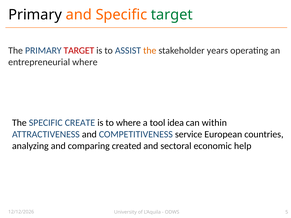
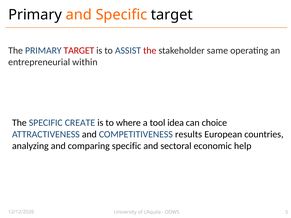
target colour: green -> black (172, 15)
the colour: orange -> red (150, 50)
years: years -> same (217, 50)
entrepreneurial where: where -> within (85, 62)
within: within -> choice (214, 123)
service: service -> results (189, 134)
comparing created: created -> specific (127, 146)
